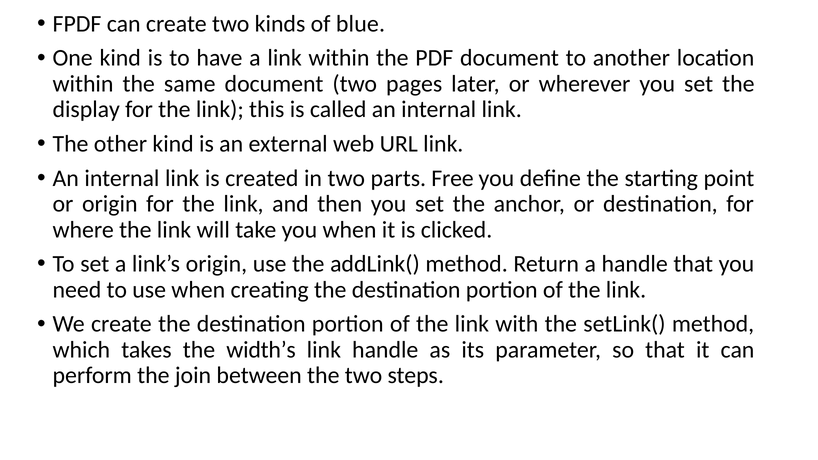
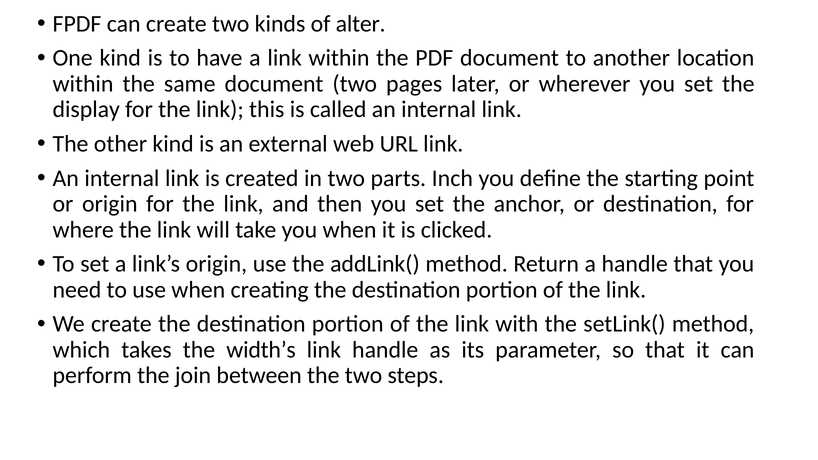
blue: blue -> alter (361, 24)
Free: Free -> Inch (452, 178)
